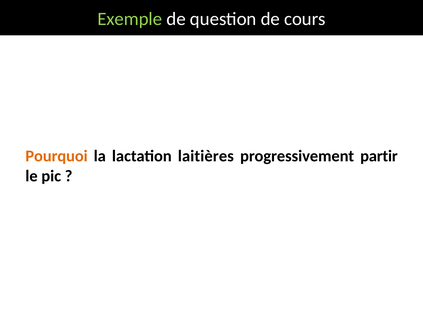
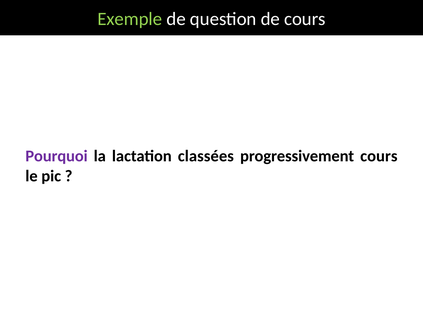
Pourquoi colour: orange -> purple (57, 156)
laitières: laitières -> classées (206, 156)
progressivement partir: partir -> cours (379, 156)
